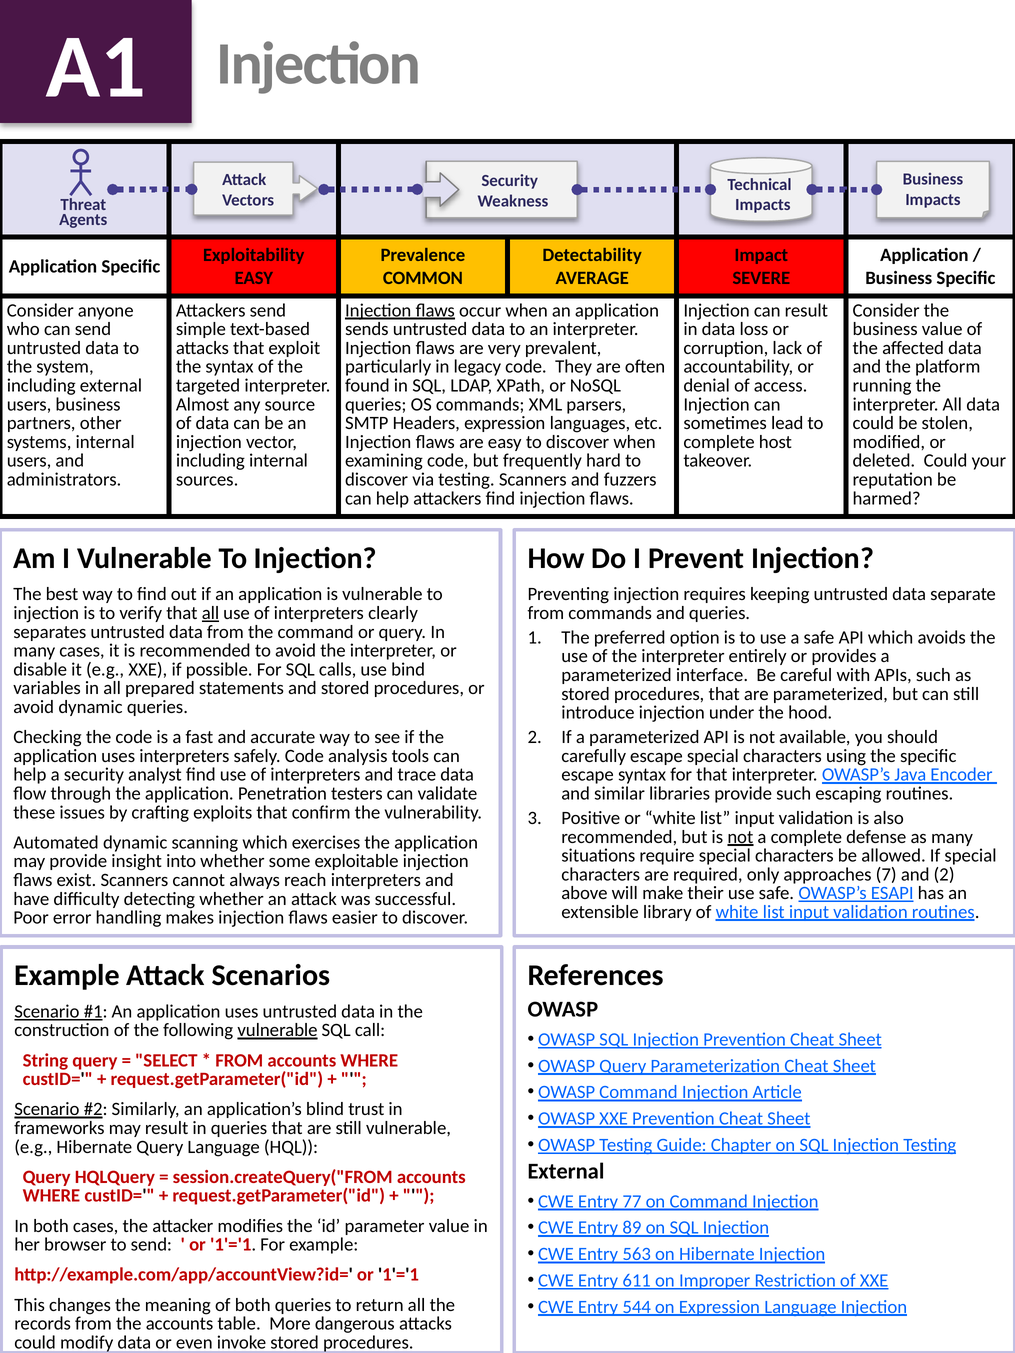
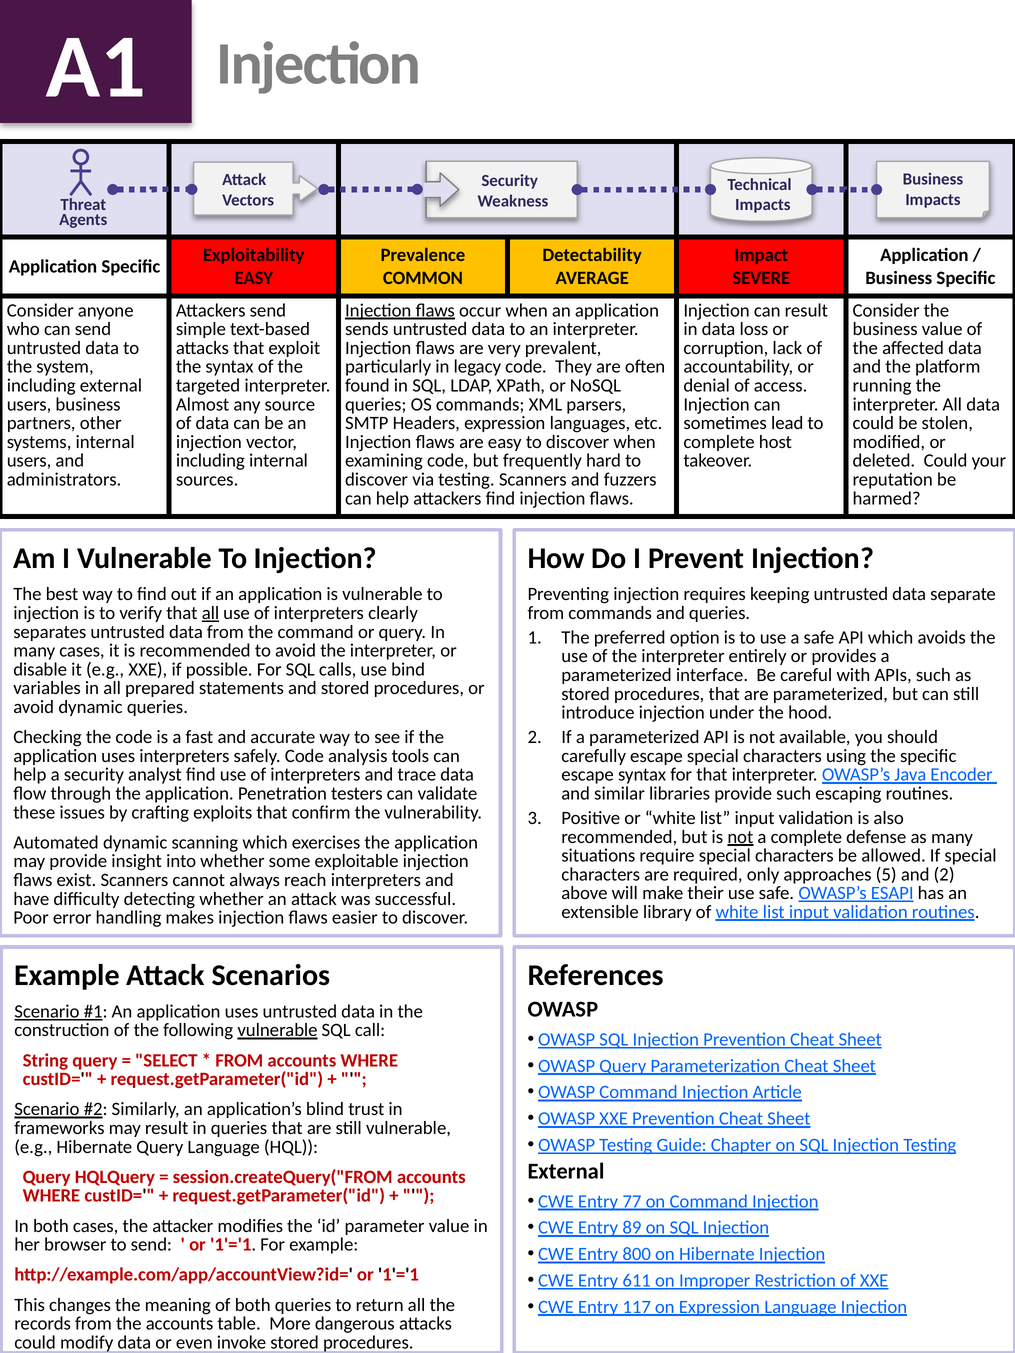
7: 7 -> 5 (886, 875)
563: 563 -> 800 (637, 1254)
544: 544 -> 117 (637, 1307)
